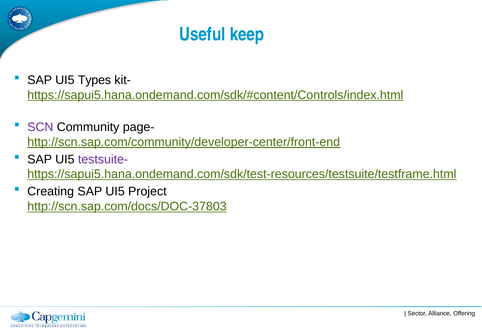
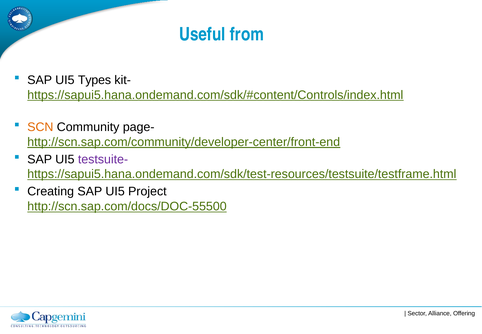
keep: keep -> from (247, 34)
SCN colour: purple -> orange (40, 127)
http://scn.sap.com/docs/DOC-37803: http://scn.sap.com/docs/DOC-37803 -> http://scn.sap.com/docs/DOC-55500 (127, 206)
